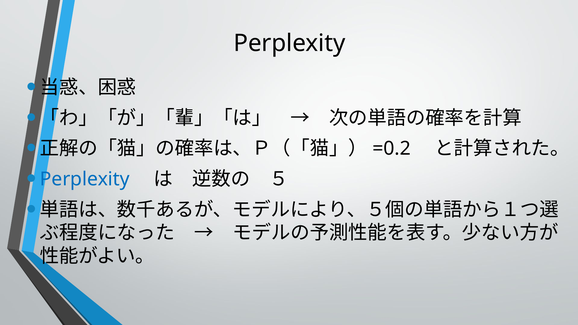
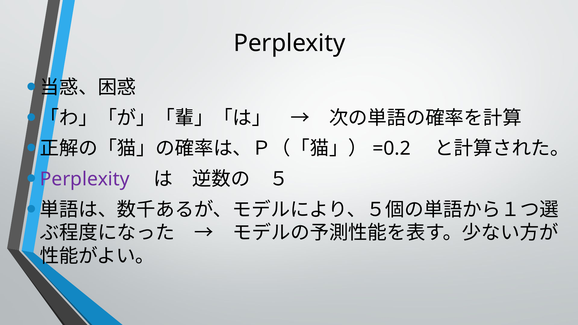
Perplexity colour: blue -> purple (85, 179)
